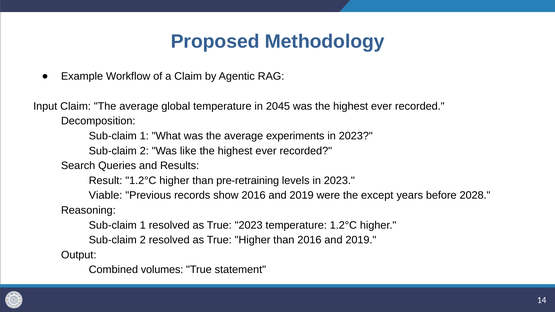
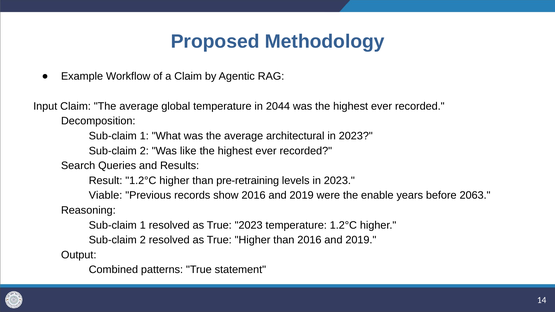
2045: 2045 -> 2044 (278, 106)
experiments: experiments -> architectural (295, 136)
except: except -> enable (377, 196)
2028: 2028 -> 2063 (475, 196)
volumes: volumes -> patterns (162, 270)
